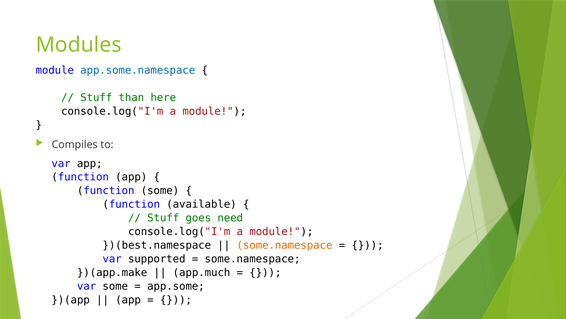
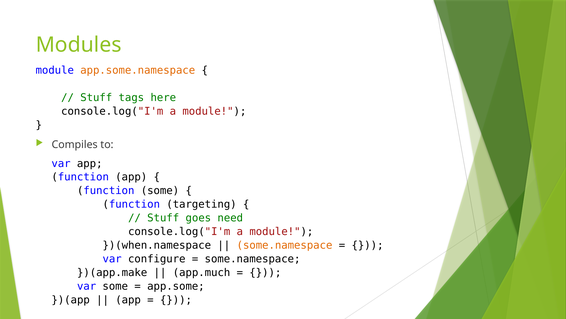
app.some.namespace colour: blue -> orange (138, 70)
than: than -> tags (131, 97)
available: available -> targeting (201, 204)
})(best.namespace: })(best.namespace -> })(when.namespace (157, 245)
supported: supported -> configure (157, 259)
